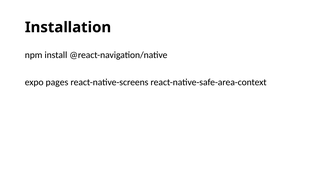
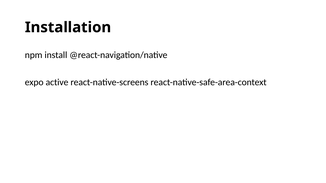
pages: pages -> active (57, 82)
